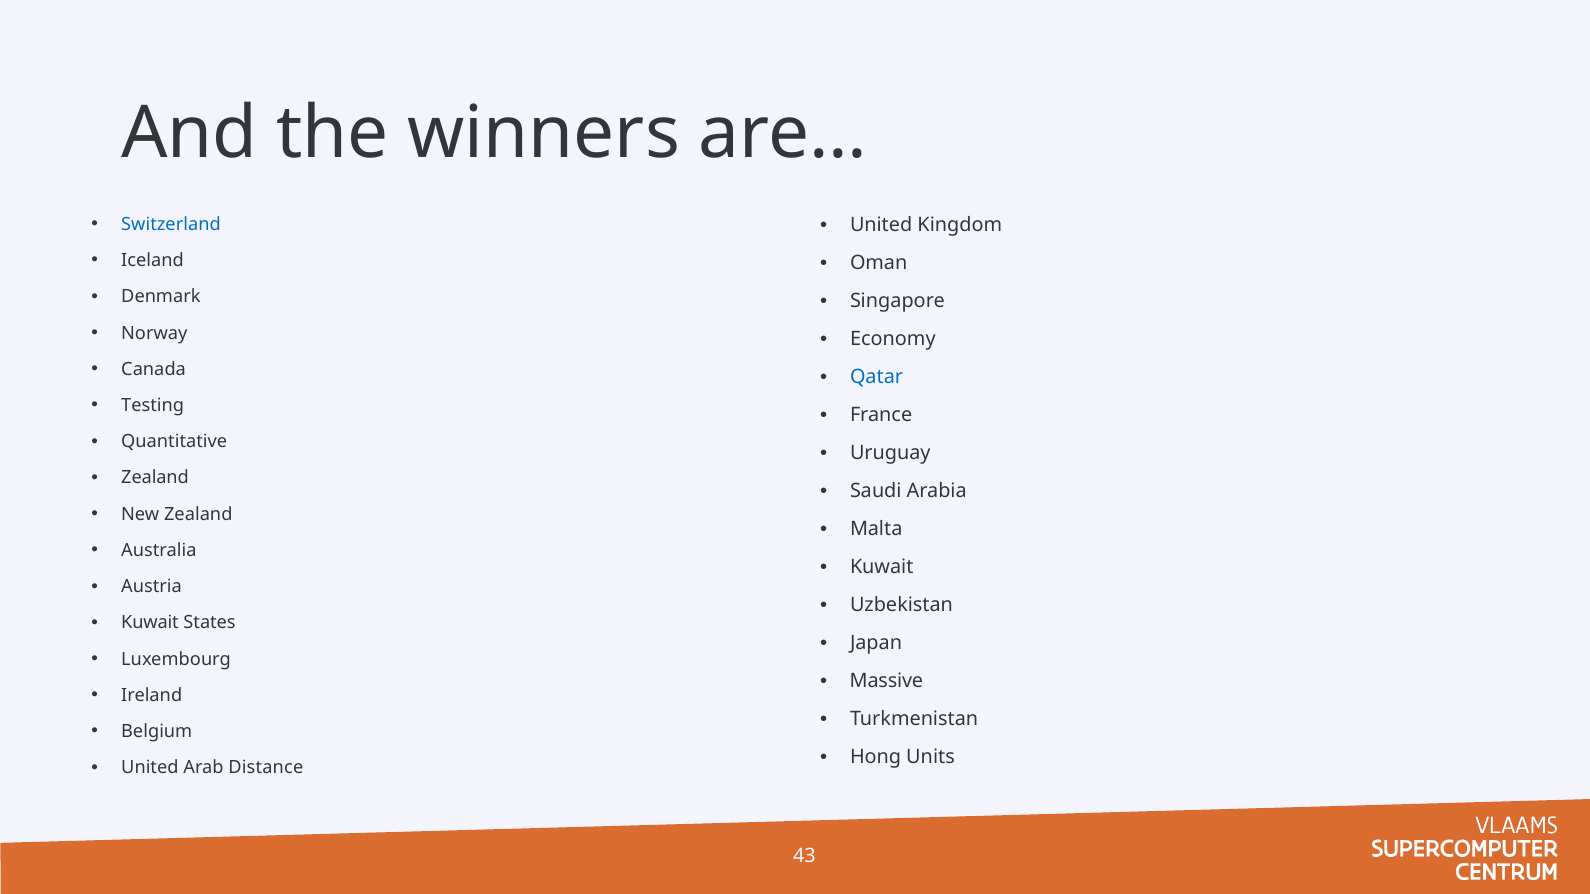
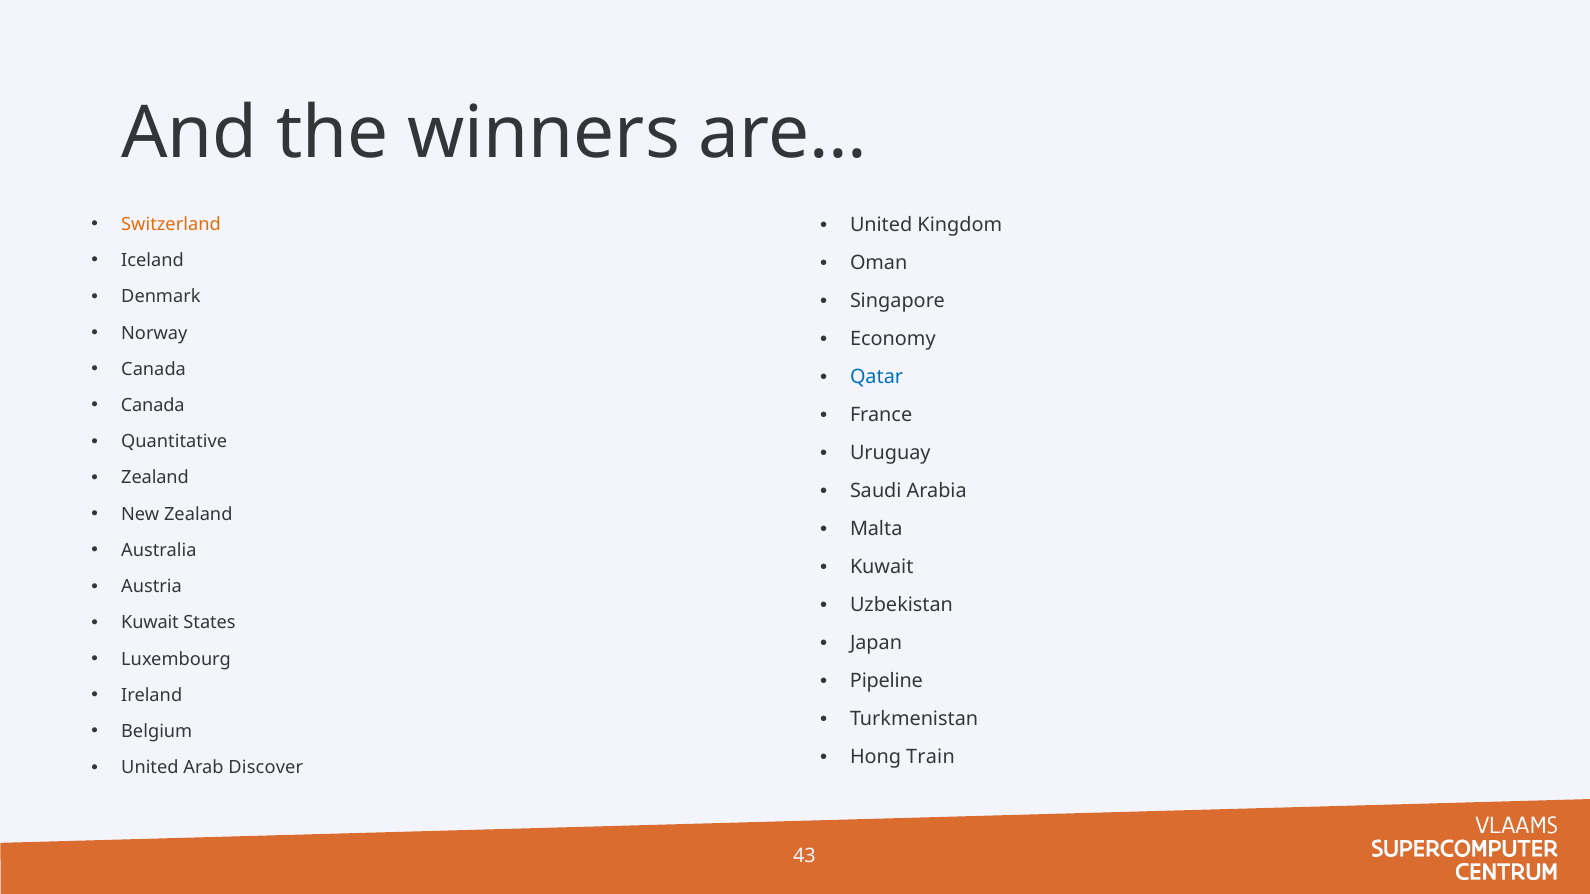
Switzerland colour: blue -> orange (171, 224)
Testing: Testing -> Canada (153, 406)
Massive: Massive -> Pipeline (886, 682)
Units: Units -> Train (931, 758)
Distance: Distance -> Discover (266, 768)
